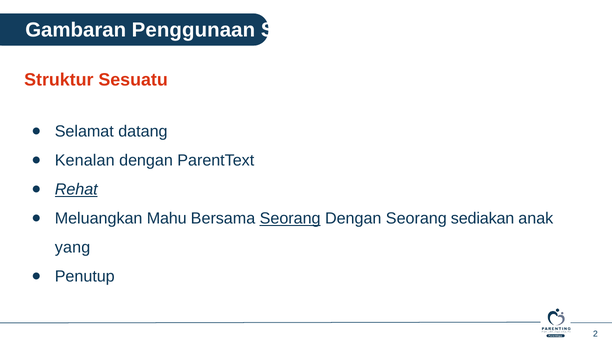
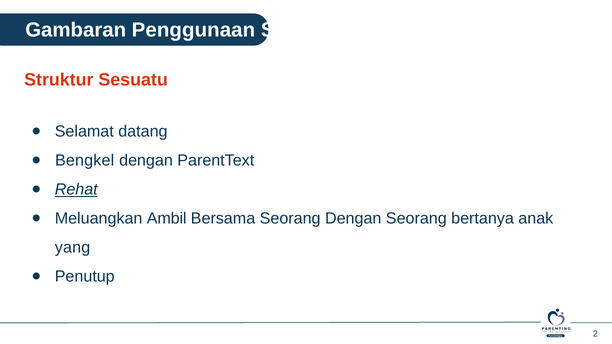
Kenalan: Kenalan -> Bengkel (85, 160)
Mahu: Mahu -> Ambil (167, 219)
Seorang underline: present -> none (290, 219)
sediakan: sediakan -> bertanya (483, 219)
